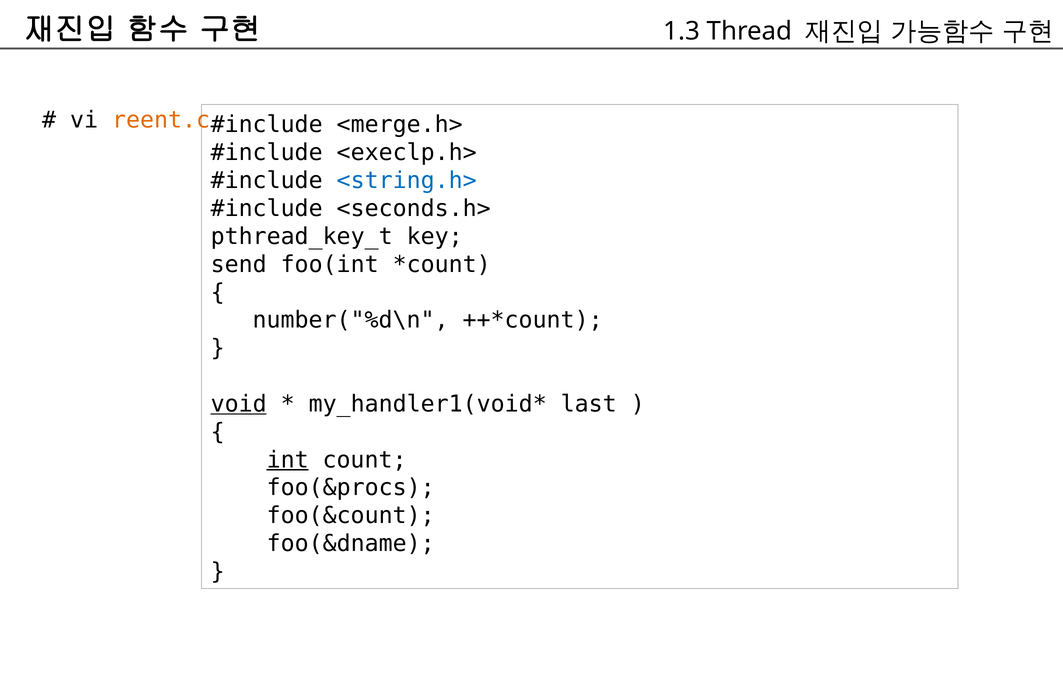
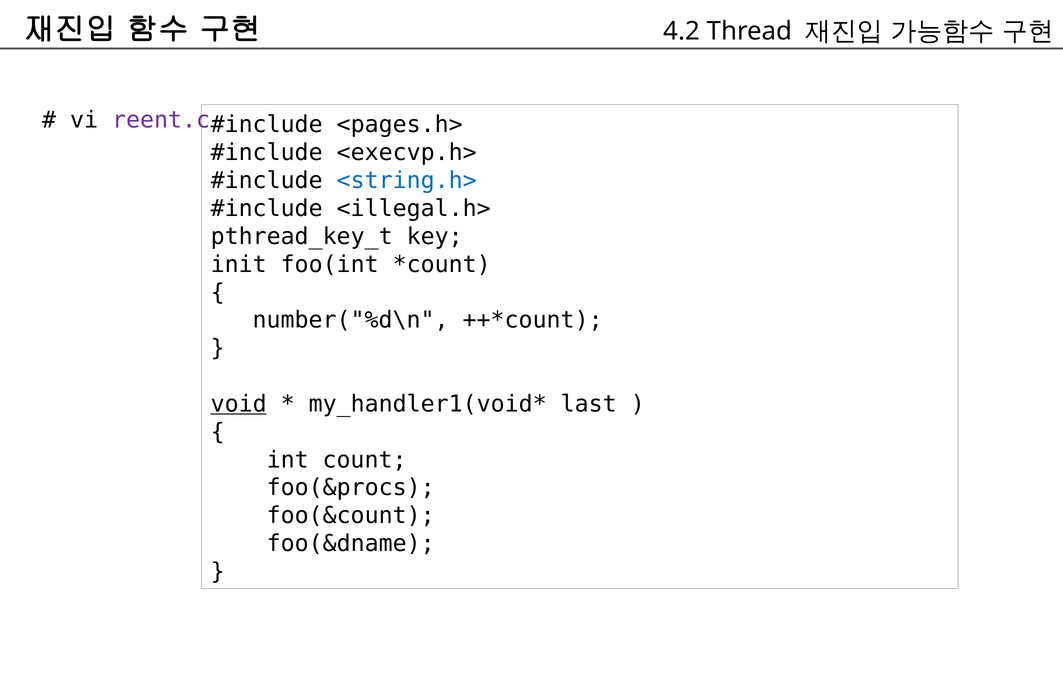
1.3: 1.3 -> 4.2 (682, 31)
reent.c colour: orange -> purple (161, 120)
<merge.h>: <merge.h> -> <pages.h> (400, 125)
<execlp.h>: <execlp.h> -> <execvp.h> (407, 153)
<seconds.h>: <seconds.h> -> <illegal.h> (414, 209)
send: send -> init (239, 264)
int underline: present -> none (288, 460)
